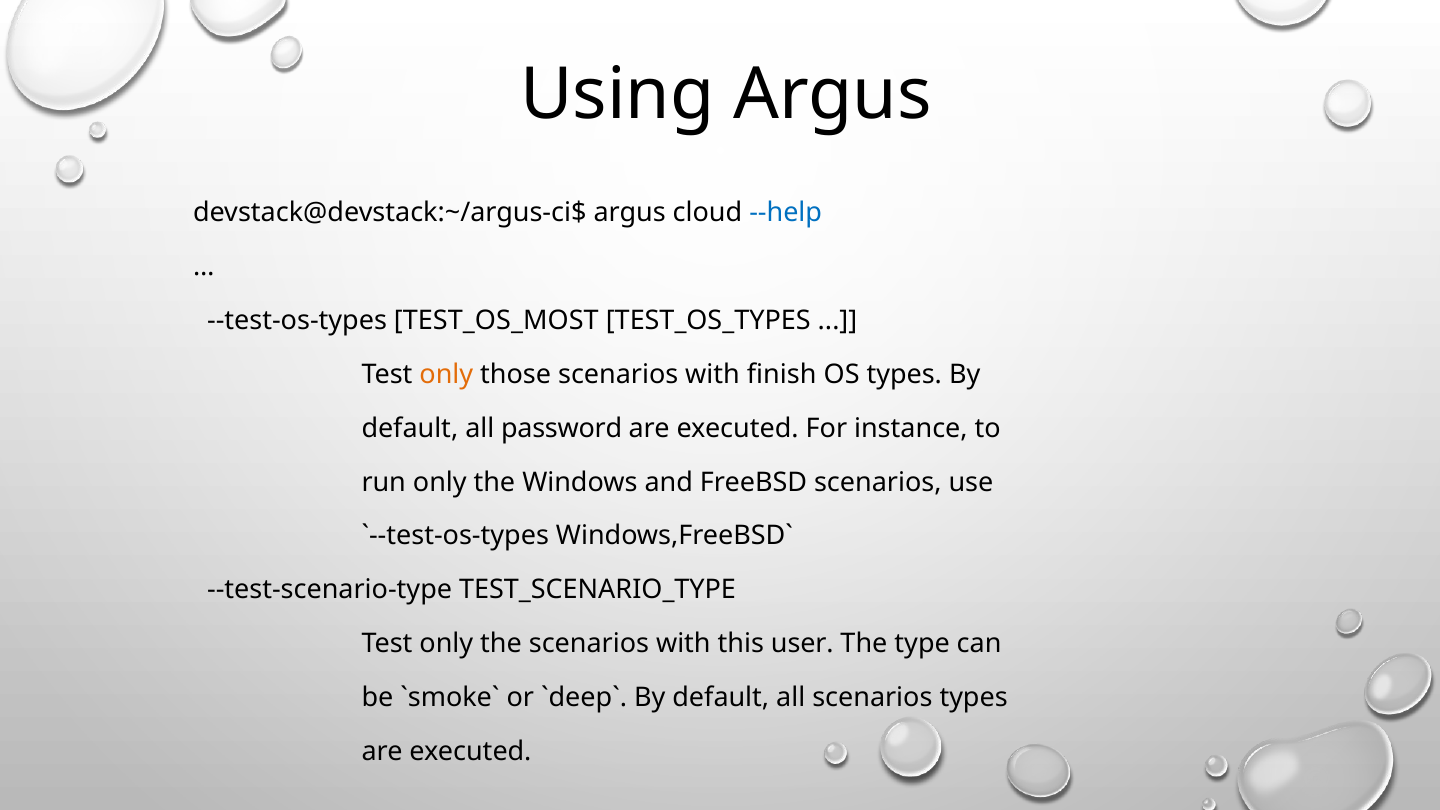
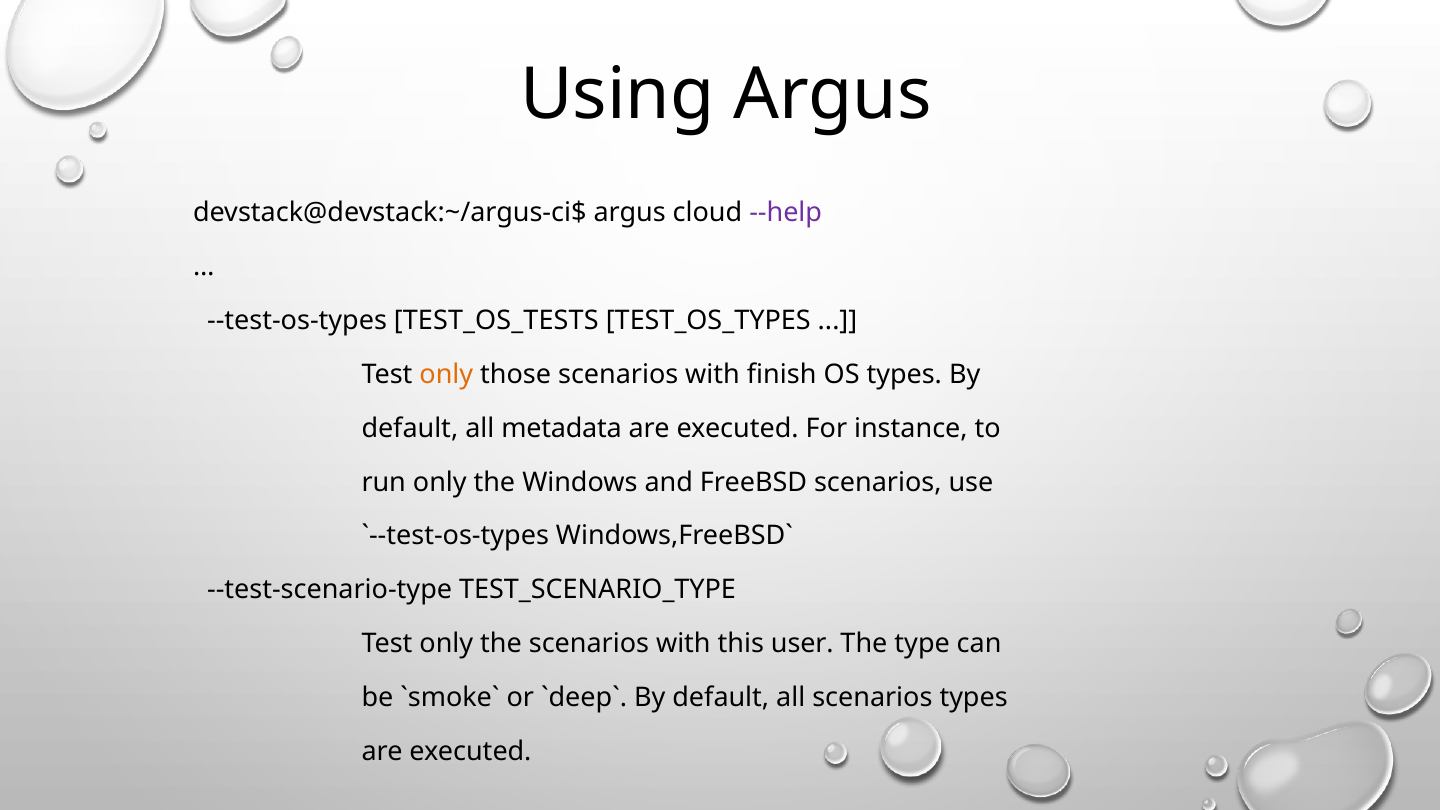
--help colour: blue -> purple (786, 213)
TEST_OS_MOST: TEST_OS_MOST -> TEST_OS_TESTS (496, 320)
password: password -> metadata (562, 428)
